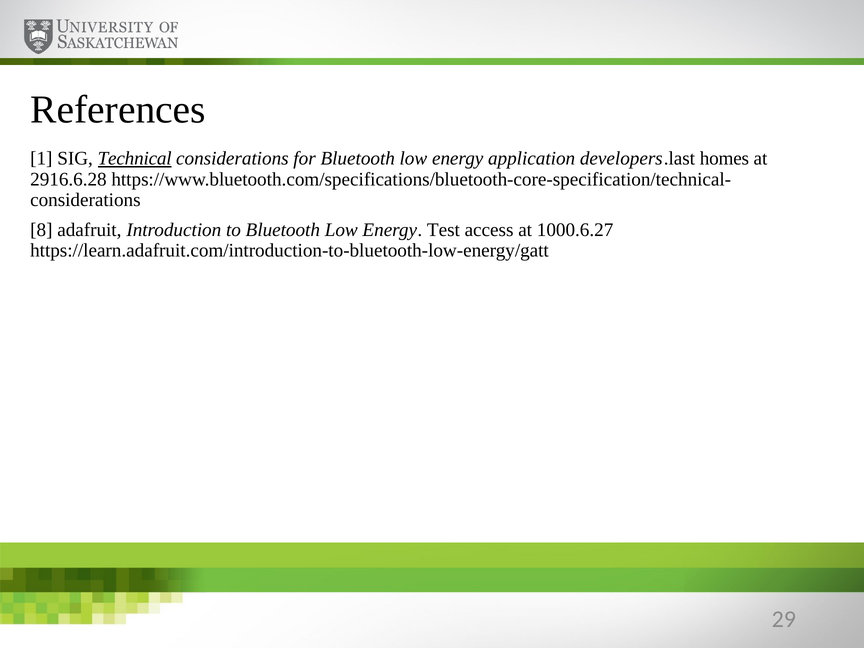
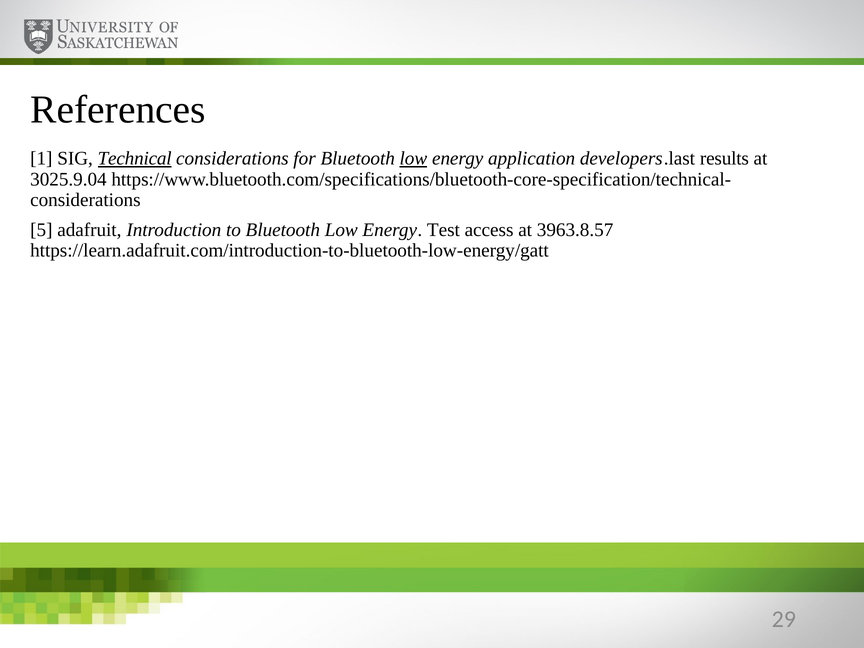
low underline: none -> present (413, 159)
homes: homes -> results (724, 159)
2916.6.28: 2916.6.28 -> 3025.9.04 (68, 179)
8: 8 -> 5 (41, 230)
1000.6.27: 1000.6.27 -> 3963.8.57 (575, 230)
